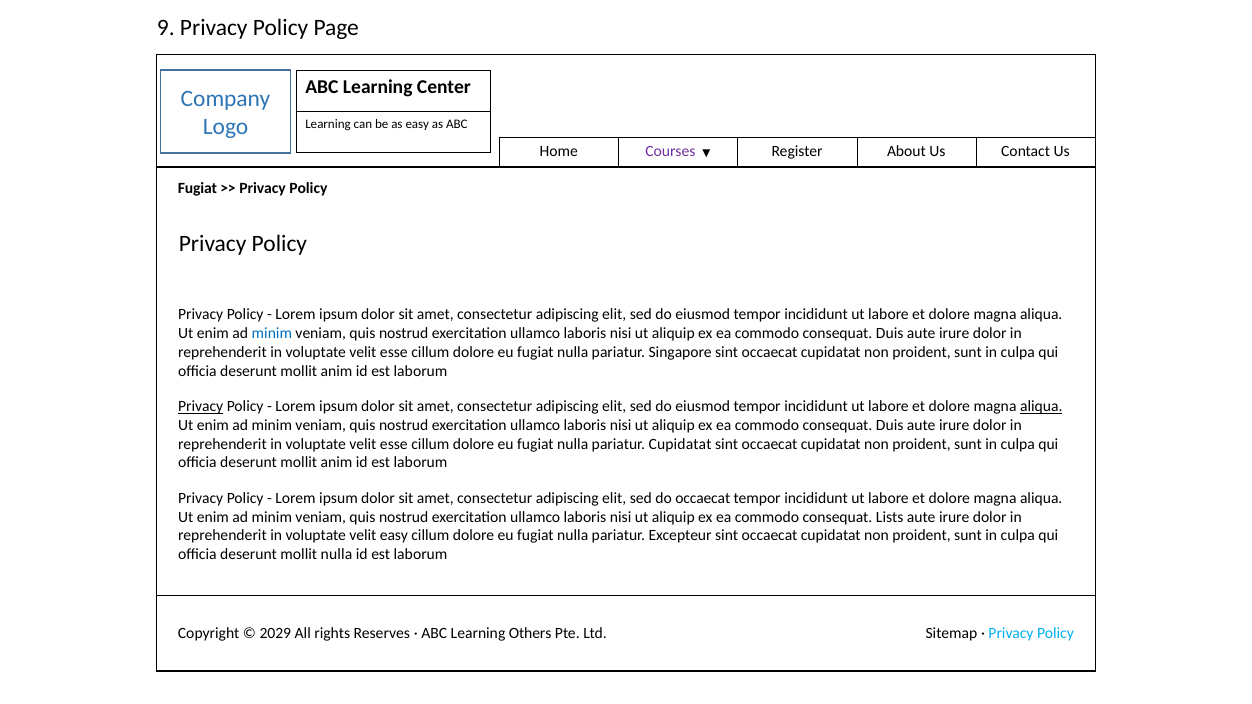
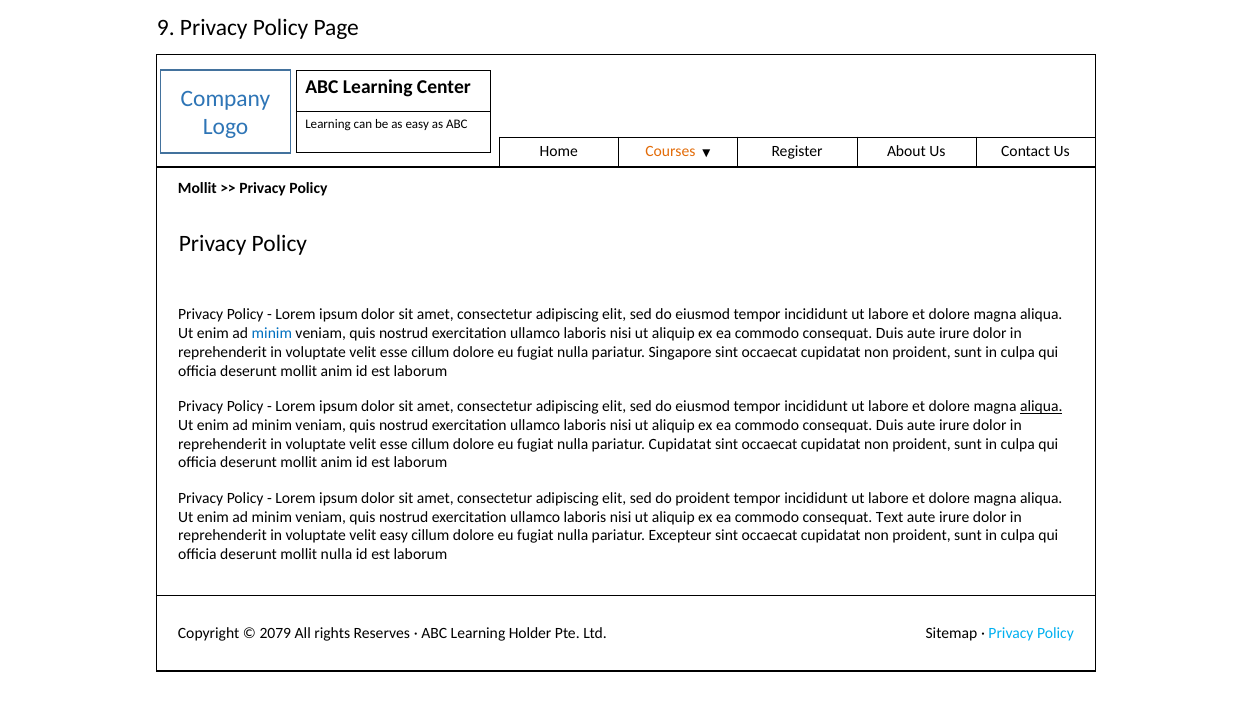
Courses colour: purple -> orange (670, 151)
Fugiat: Fugiat -> Mollit (197, 189)
Privacy underline: present -> none (201, 407)
do occaecat: occaecat -> proident (703, 498)
Lists: Lists -> Text (890, 517)
2029: 2029 -> 2079 (275, 634)
Others: Others -> Holder (530, 634)
